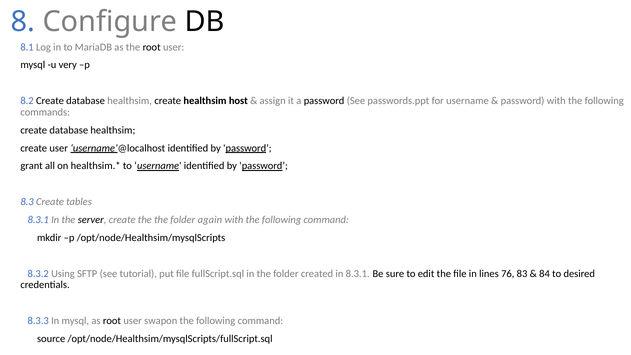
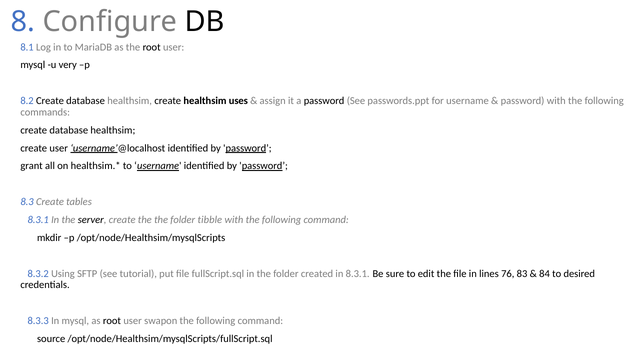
host: host -> uses (238, 101)
again: again -> tibble (210, 220)
